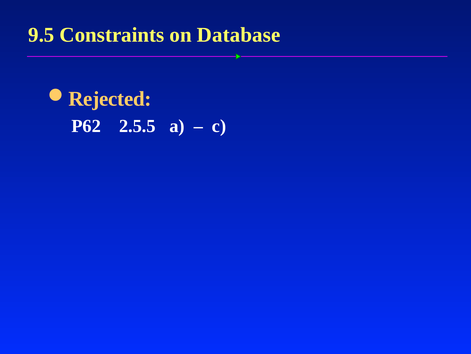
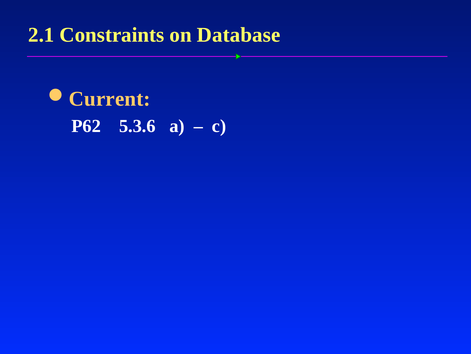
9.5: 9.5 -> 2.1 (41, 35)
Rejected: Rejected -> Current (110, 99)
2.5.5: 2.5.5 -> 5.3.6 (137, 126)
